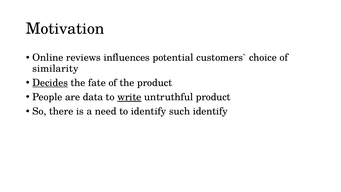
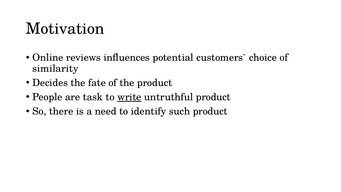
Decides underline: present -> none (50, 83)
data: data -> task (93, 97)
such identify: identify -> product (210, 111)
